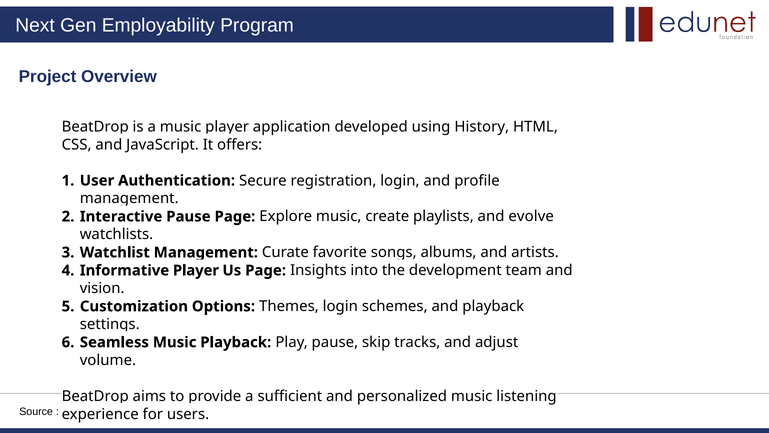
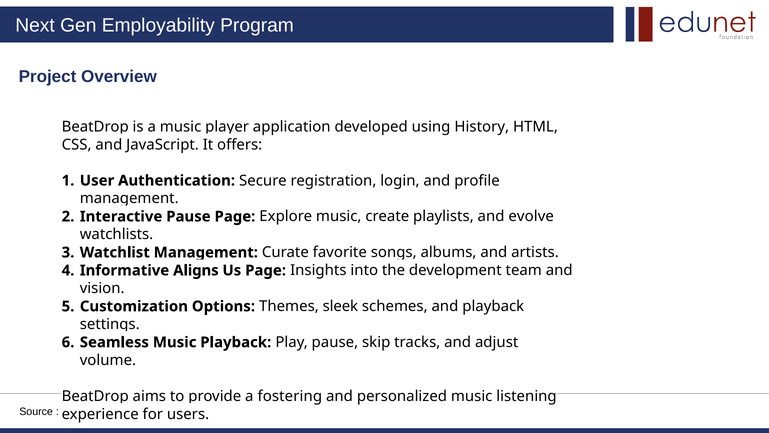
Player: Player -> Aligns (196, 270)
Themes login: login -> sleek (340, 306)
sufficient: sufficient -> fostering (290, 396)
